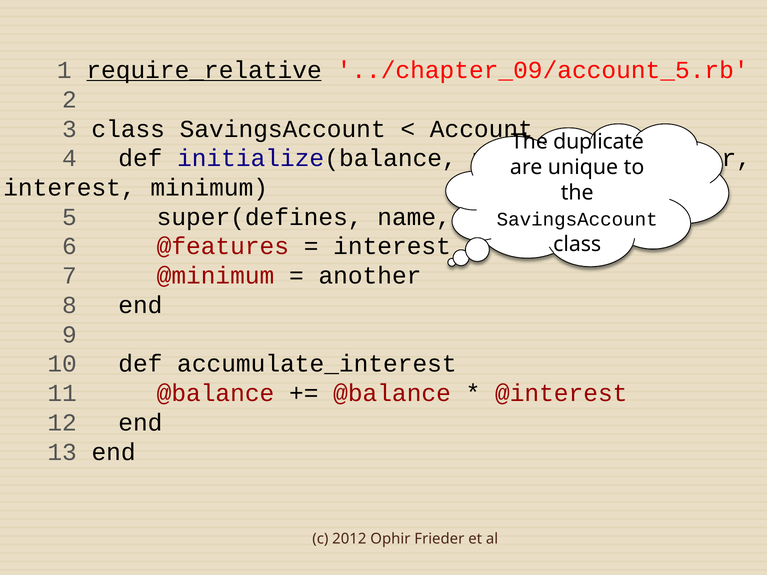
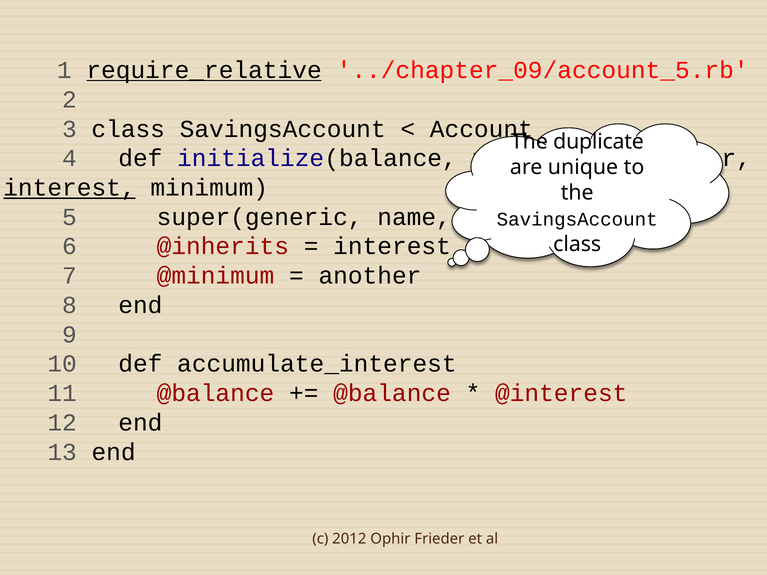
interest underline: none -> present (69, 188)
super(defines: super(defines -> super(generic (260, 217)
@features: @features -> @inherits (223, 247)
